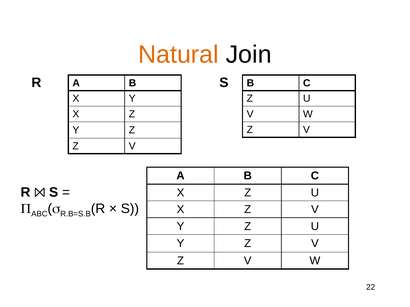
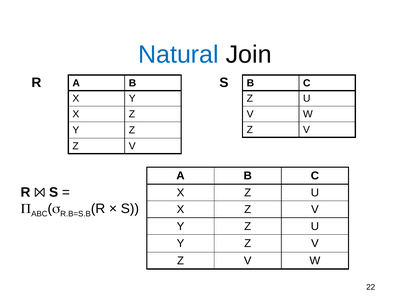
Natural colour: orange -> blue (178, 55)
